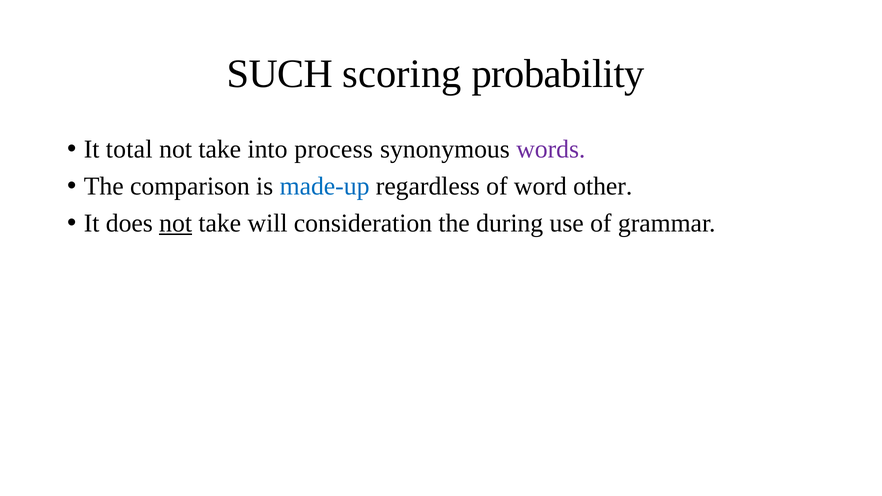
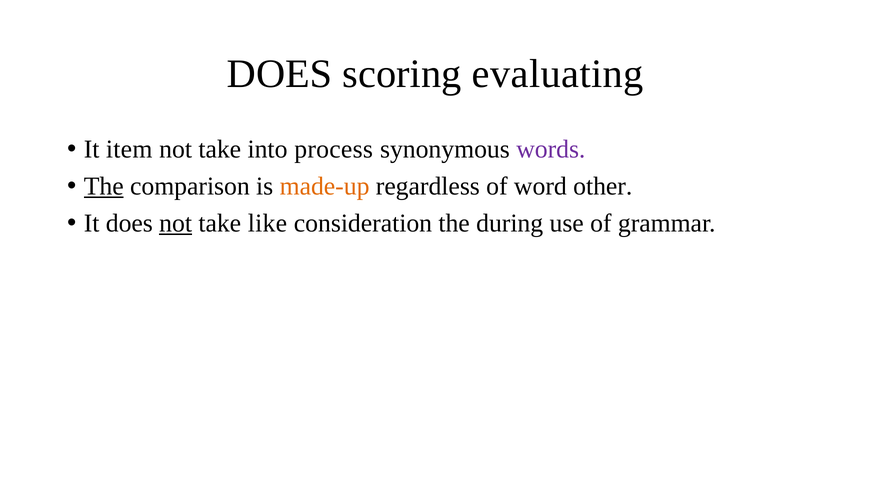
SUCH: SUCH -> DOES (280, 74)
probability: probability -> evaluating (558, 74)
total: total -> item (129, 149)
The underline: none -> present (104, 186)
made-up colour: blue -> orange (325, 186)
will: will -> like (267, 223)
